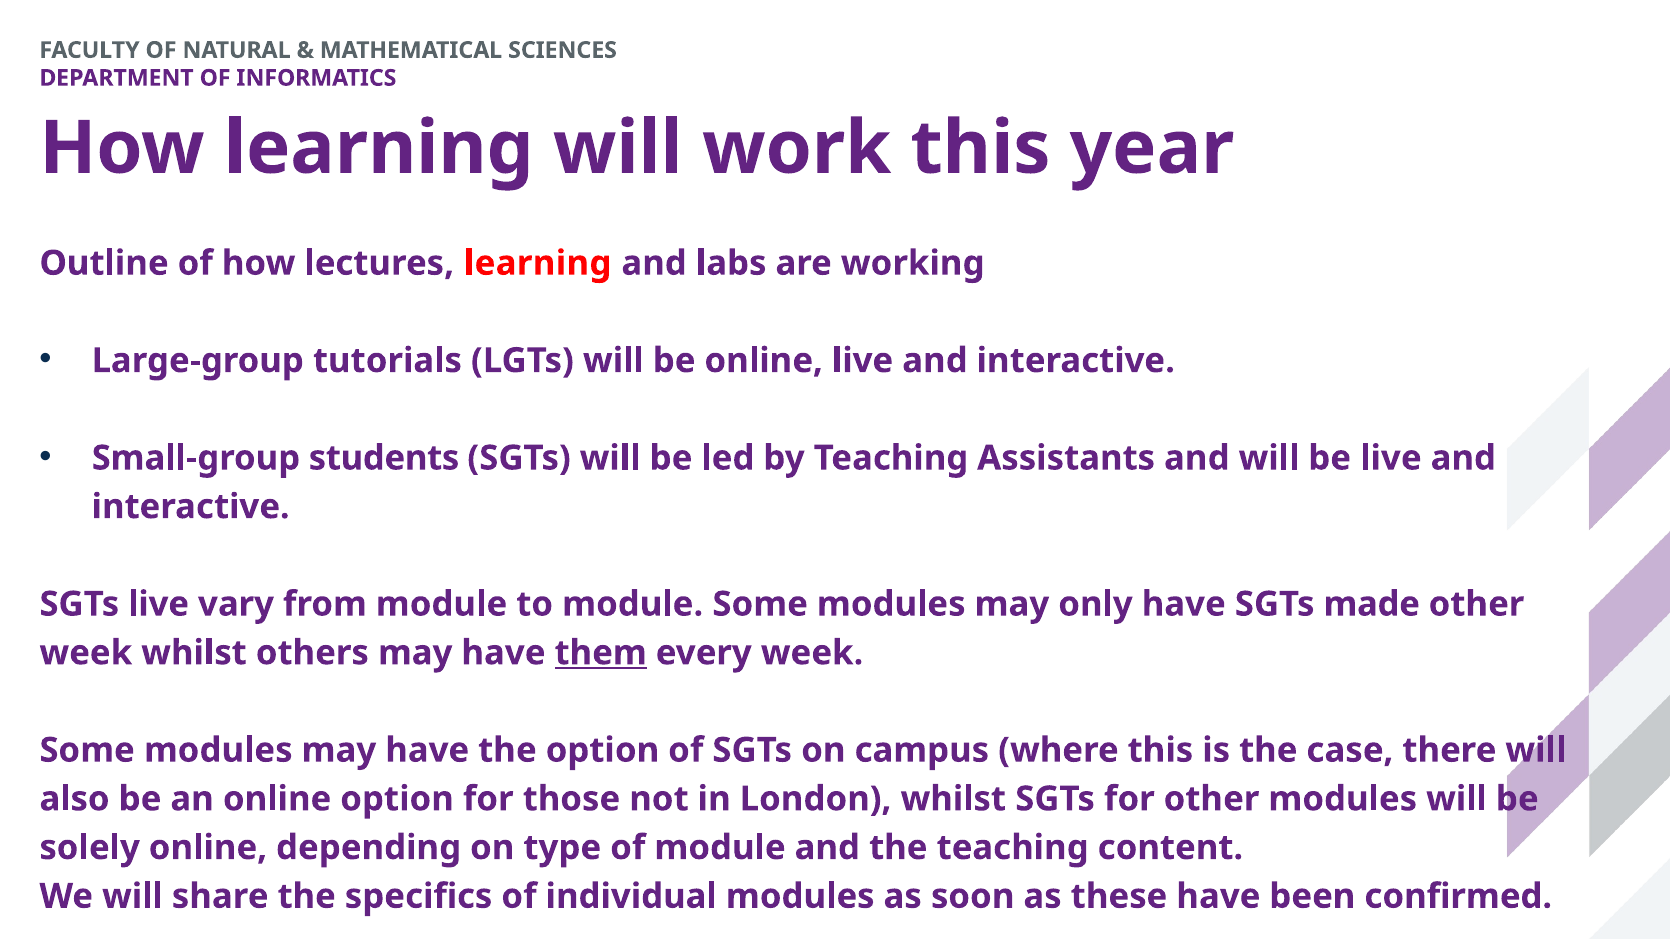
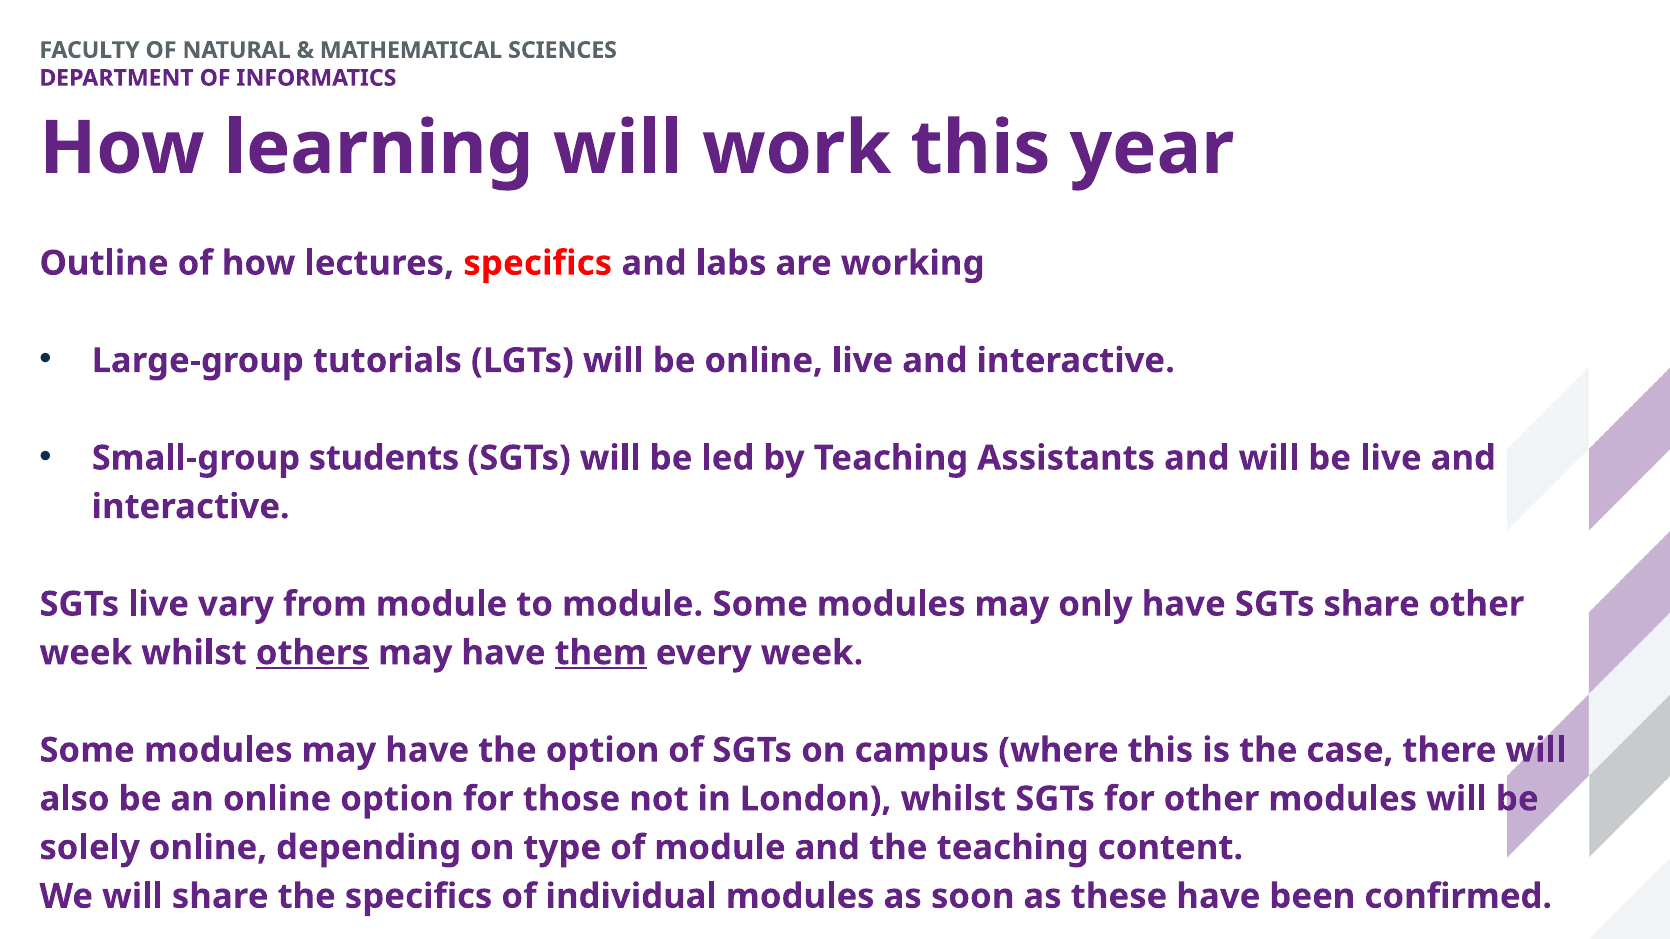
lectures learning: learning -> specifics (538, 263)
SGTs made: made -> share (1372, 604)
others underline: none -> present (312, 653)
